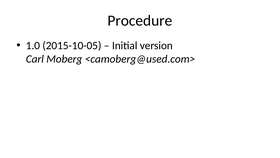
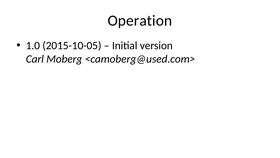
Procedure: Procedure -> Operation (140, 20)
